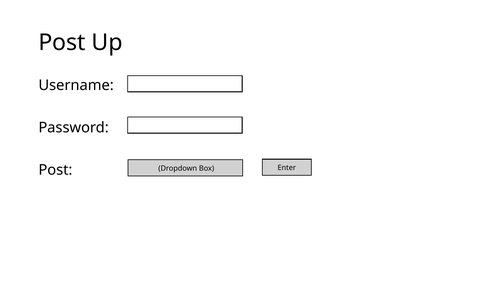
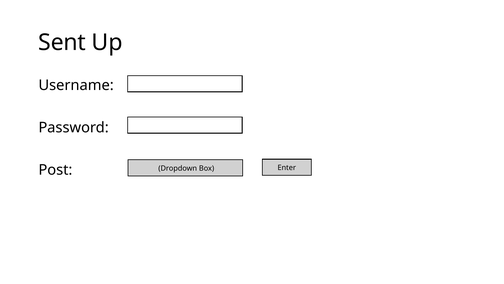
Post: Post -> Sent (62, 42)
